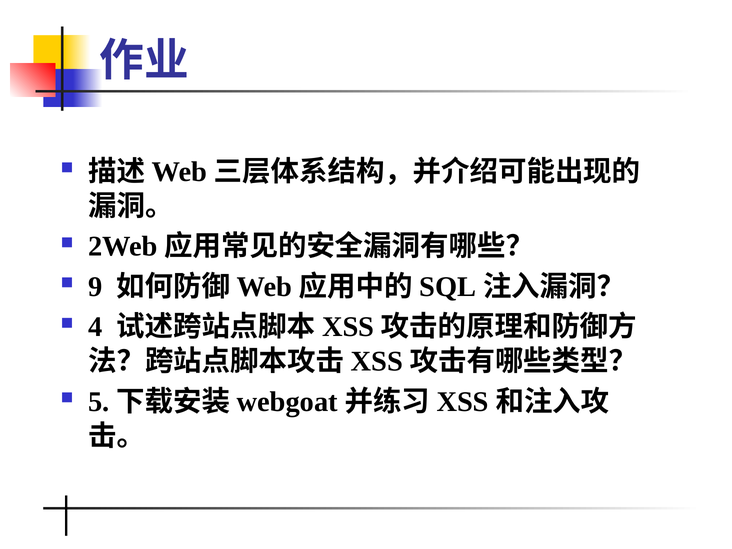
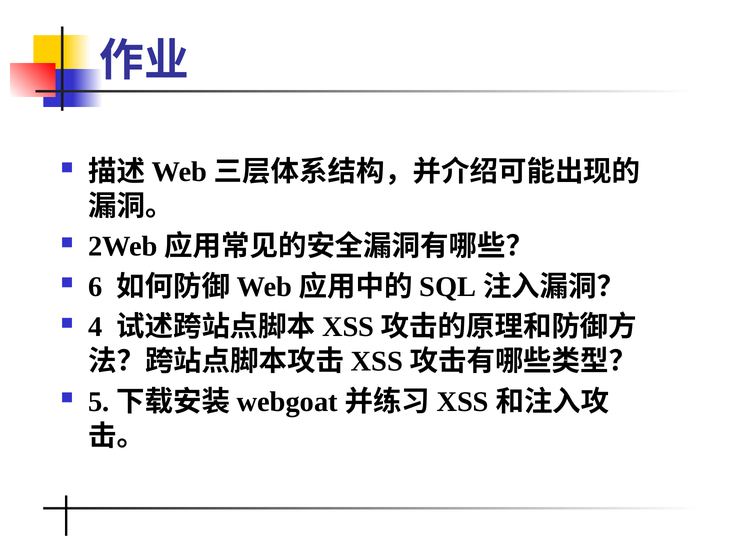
9: 9 -> 6 (95, 287)
